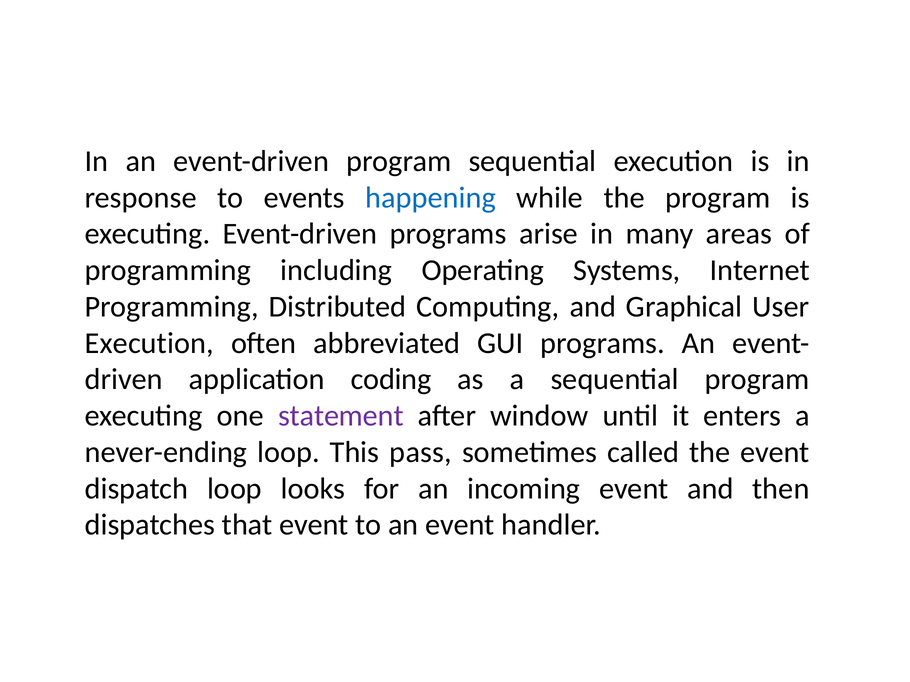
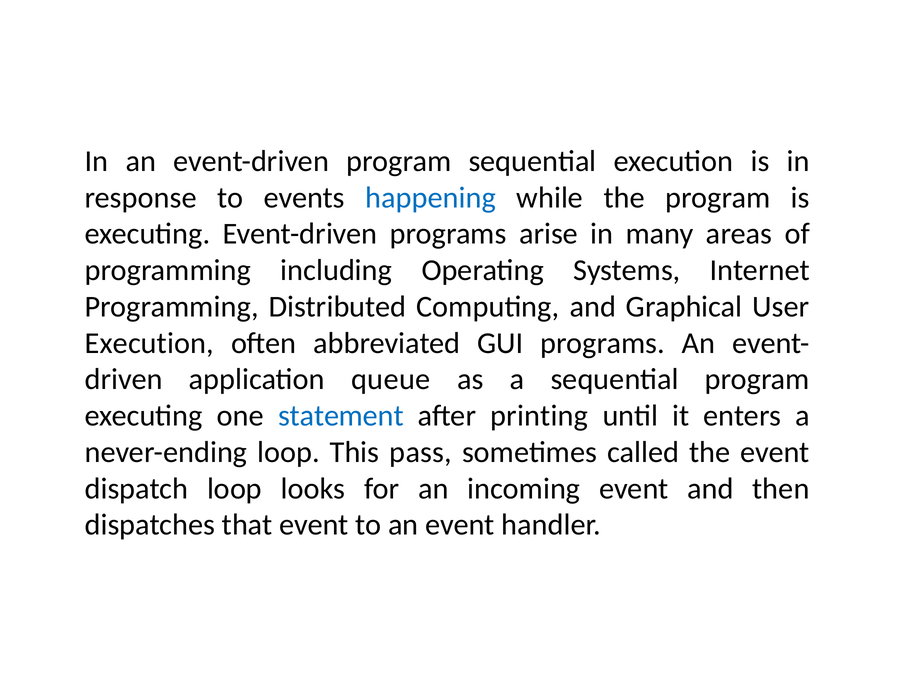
coding: coding -> queue (391, 380)
statement colour: purple -> blue (341, 416)
window: window -> printing (539, 416)
